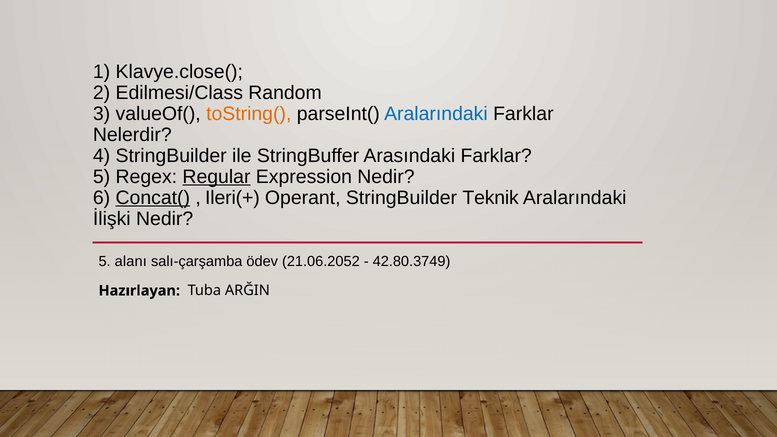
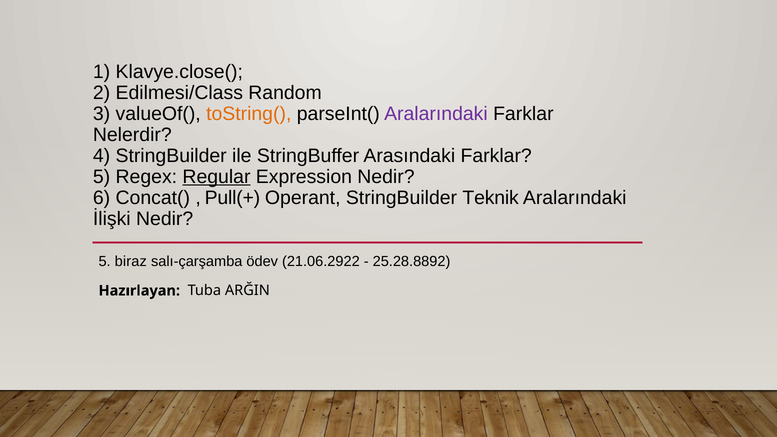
Aralarındaki colour: blue -> purple (436, 114)
Concat( underline: present -> none (153, 198)
Ileri(+: Ileri(+ -> Pull(+ (232, 198)
alanı: alanı -> biraz (131, 262)
21.06.2052: 21.06.2052 -> 21.06.2922 (321, 262)
42.80.3749: 42.80.3749 -> 25.28.8892 (412, 262)
